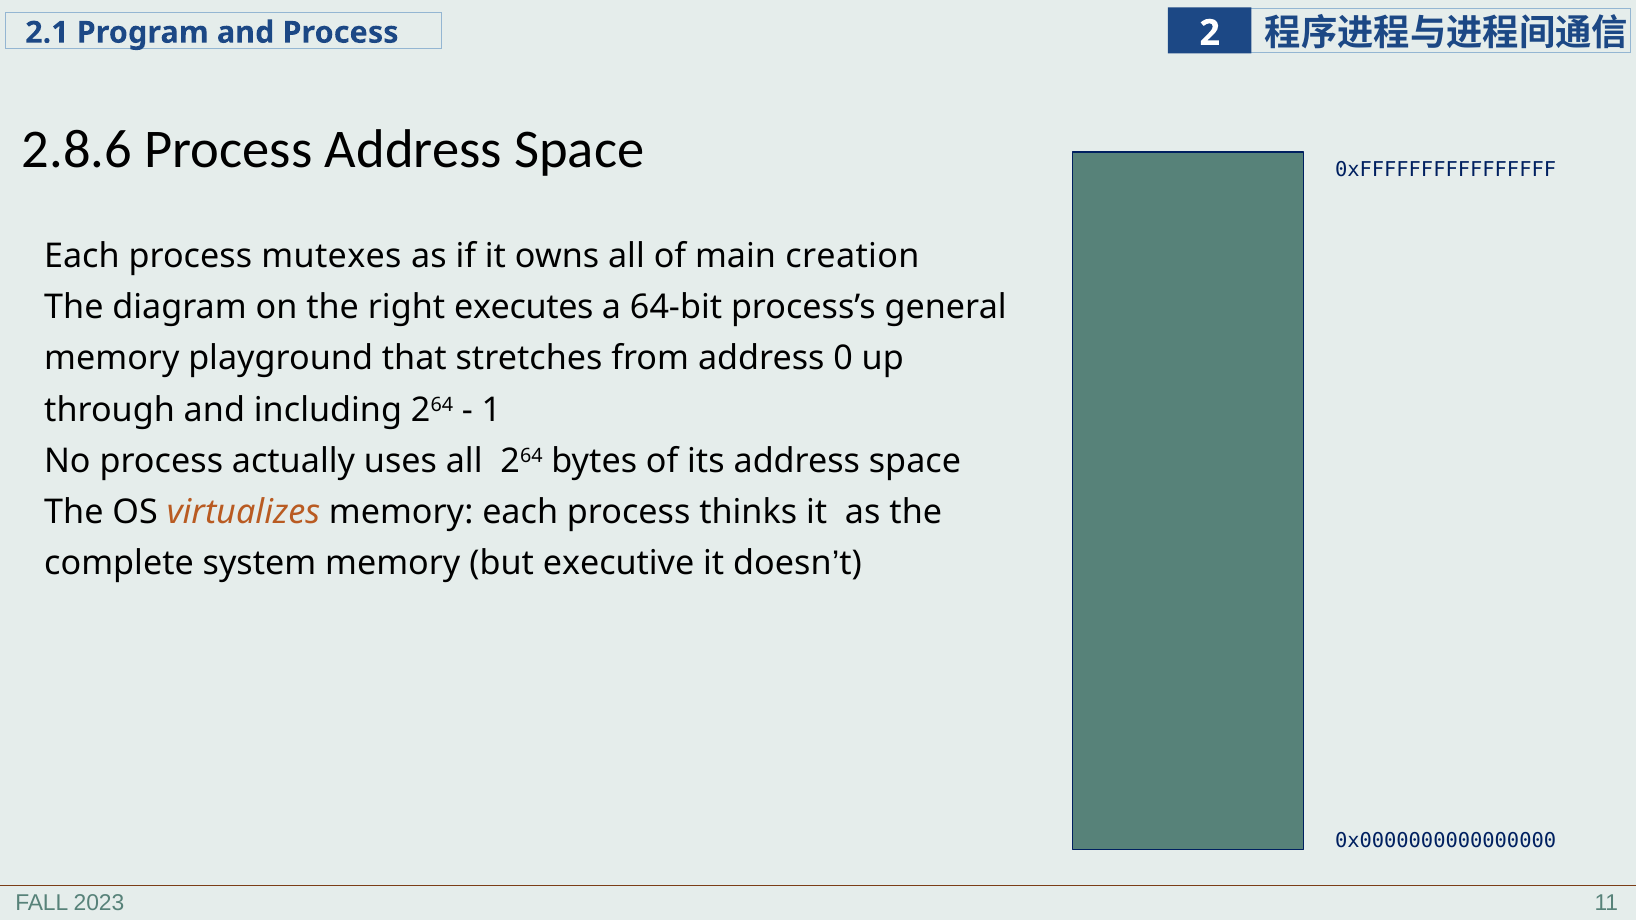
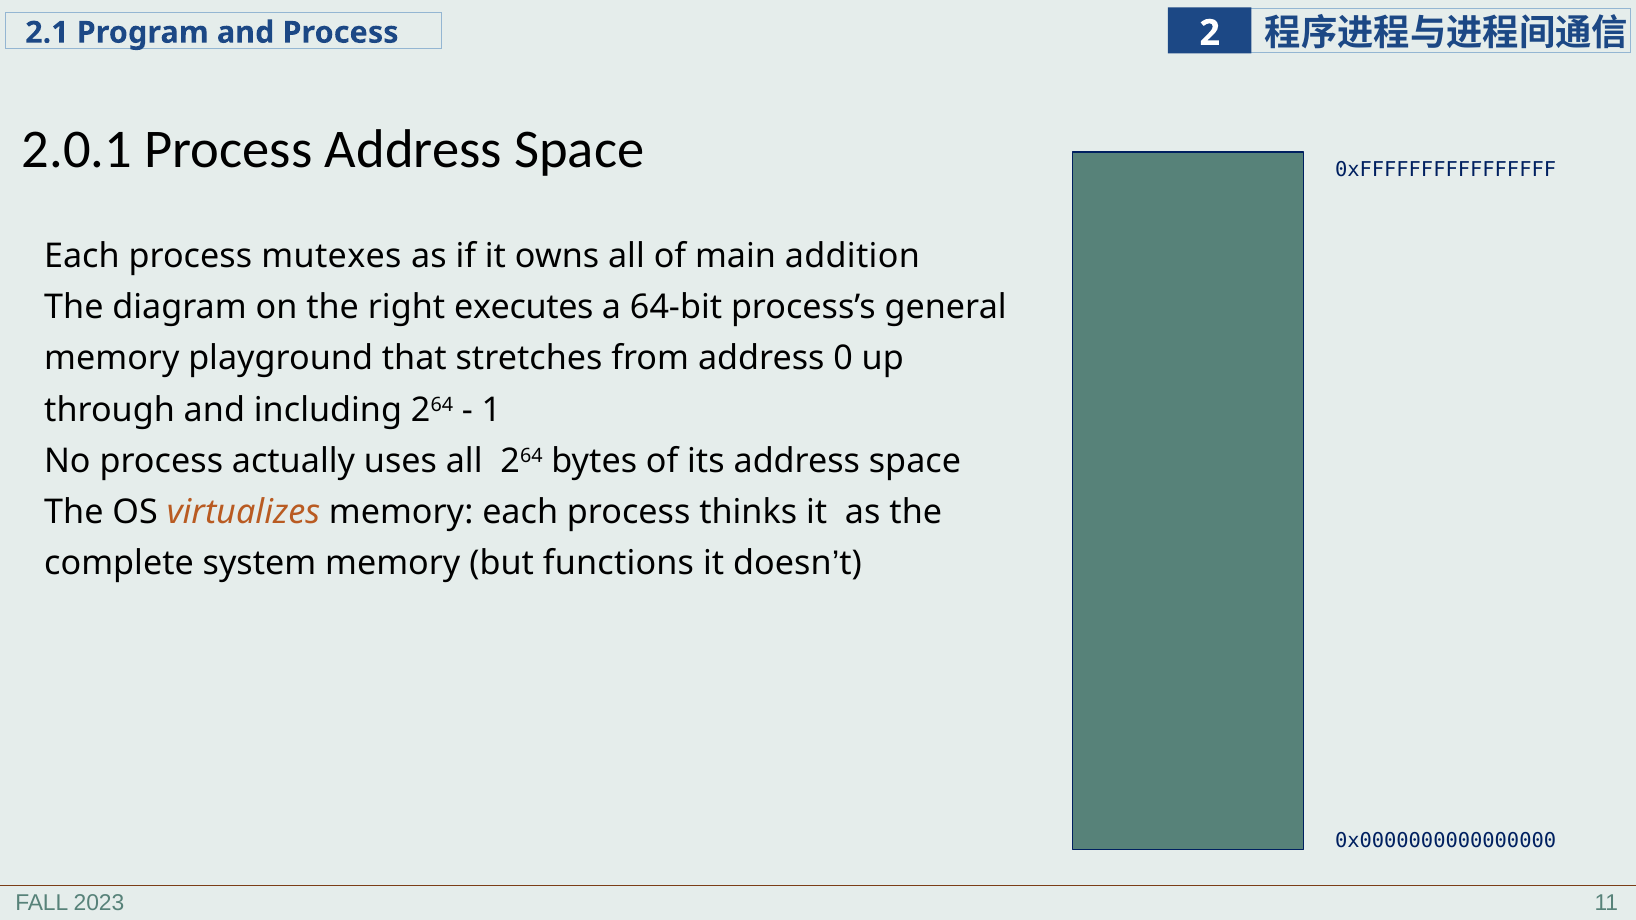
2.8.6: 2.8.6 -> 2.0.1 (77, 150)
creation: creation -> addition (852, 256)
executive: executive -> functions (618, 564)
